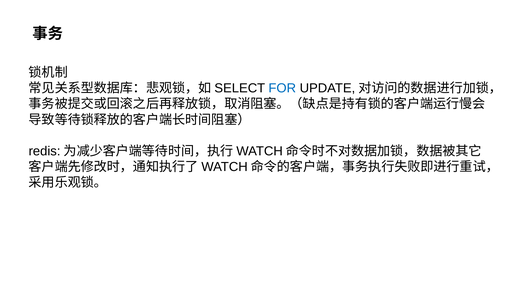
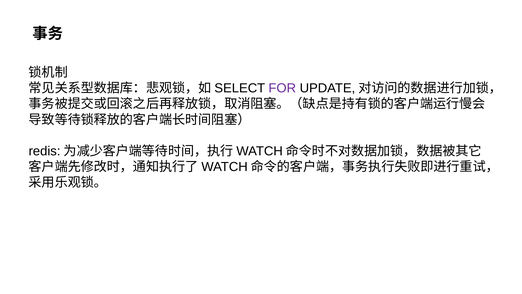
FOR colour: blue -> purple (282, 88)
